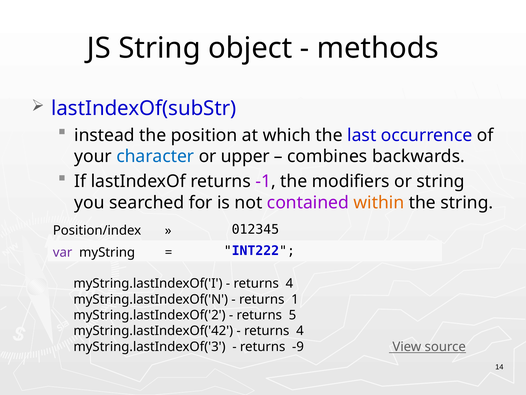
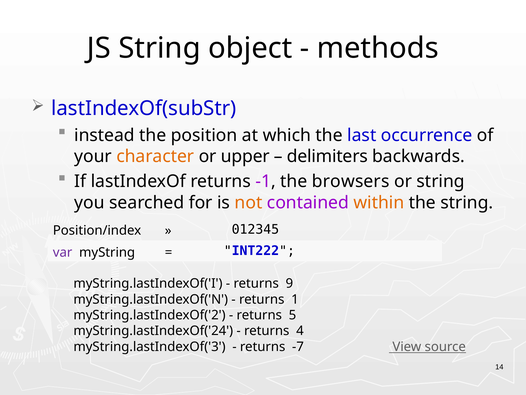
character colour: blue -> orange (155, 156)
combines: combines -> delimiters (327, 156)
modifiers: modifiers -> browsers (351, 181)
not colour: black -> orange (249, 202)
4: 4 -> 9 (289, 283)
myString.lastIndexOf('42: myString.lastIndexOf('42 -> myString.lastIndexOf('24 (153, 331)
-9: -9 -> -7 (298, 346)
